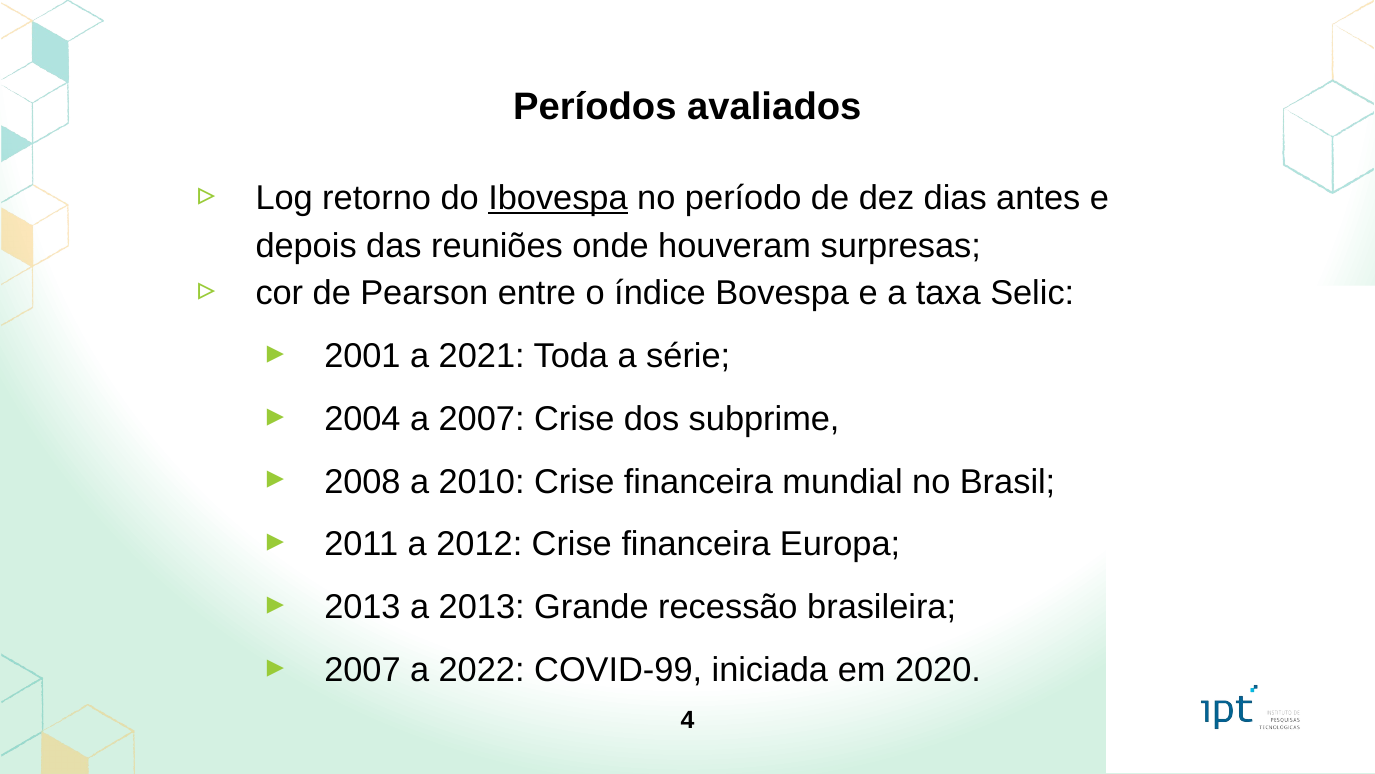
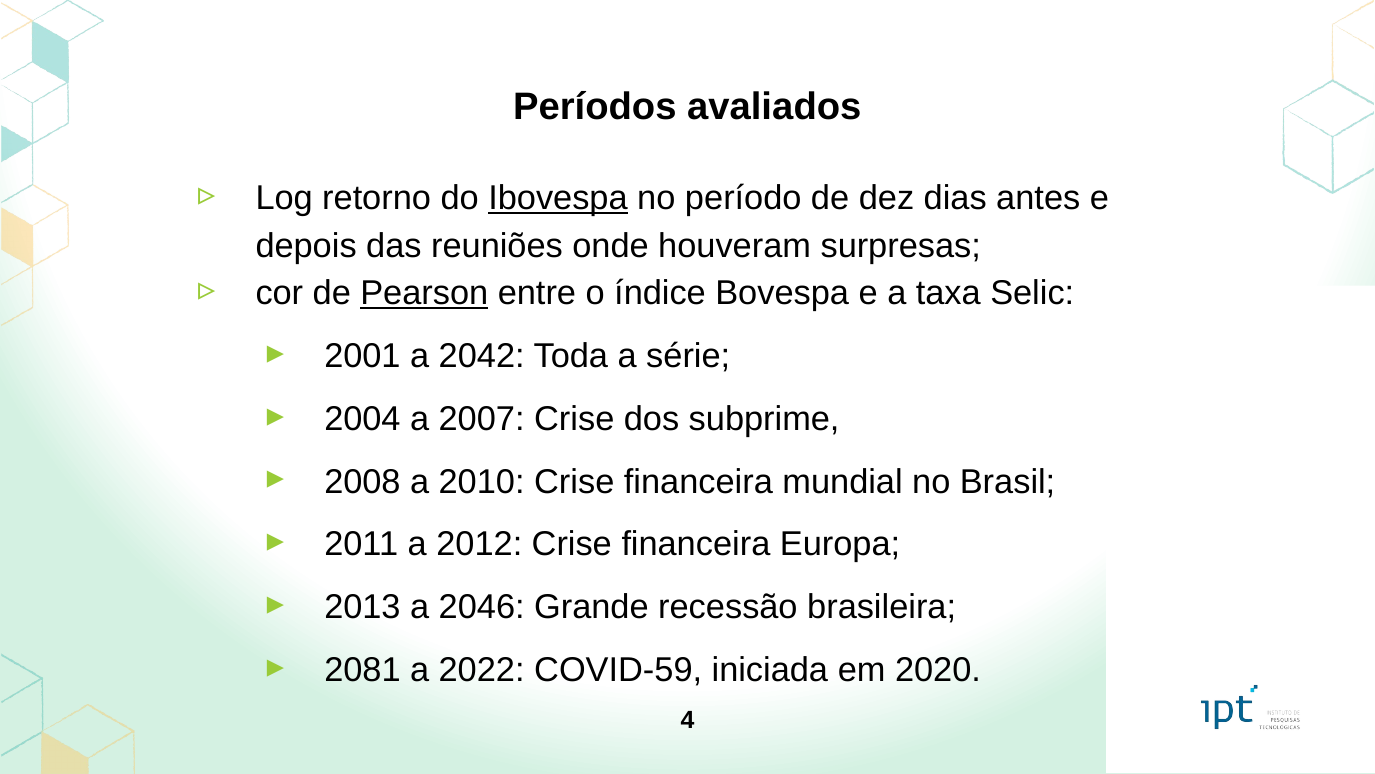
Pearson underline: none -> present (424, 293)
2021: 2021 -> 2042 (482, 356)
a 2013: 2013 -> 2046 (482, 607)
2007: 2007 -> 2081 (362, 669)
COVID-99: COVID-99 -> COVID-59 (618, 669)
